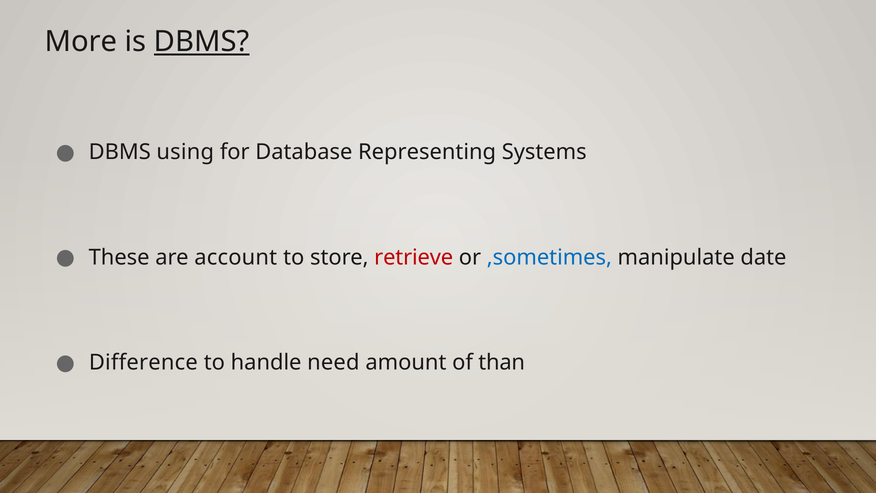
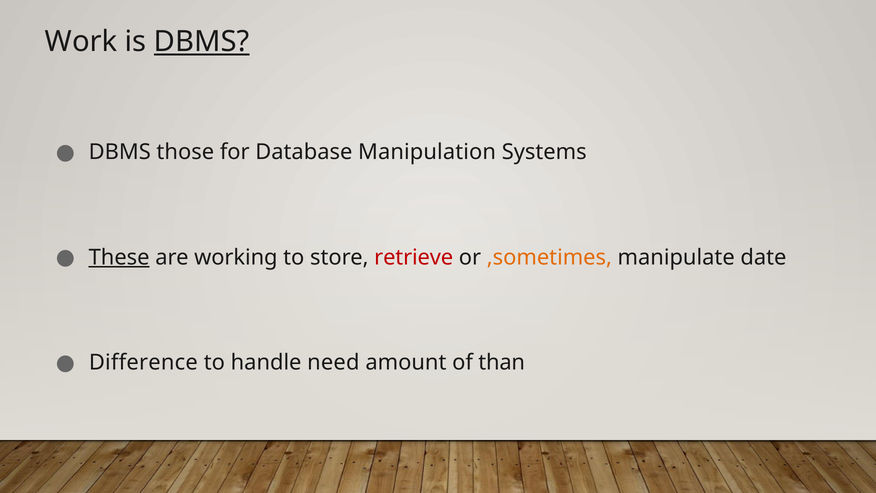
More: More -> Work (81, 42)
using: using -> those (185, 152)
Representing: Representing -> Manipulation (427, 152)
These underline: none -> present (119, 257)
account: account -> working (236, 257)
,sometimes colour: blue -> orange (549, 257)
